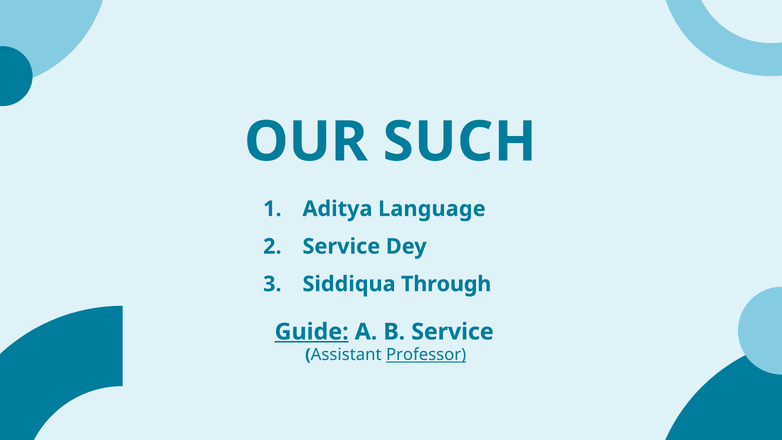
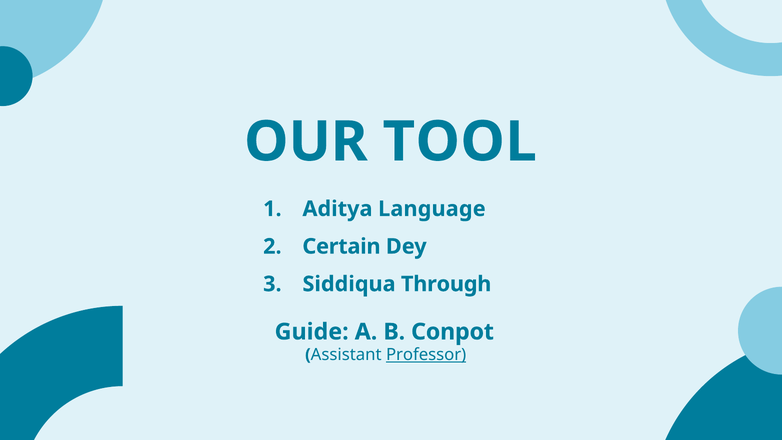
SUCH: SUCH -> TOOL (460, 142)
Service: Service -> Certain (341, 246)
Guide underline: present -> none (312, 332)
B Service: Service -> Conpot (453, 332)
